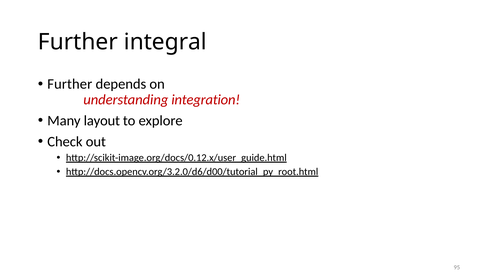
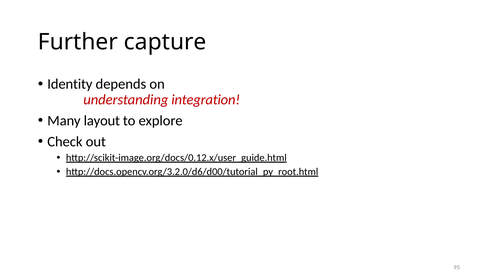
integral: integral -> capture (165, 42)
Further: Further -> Identity (70, 84)
